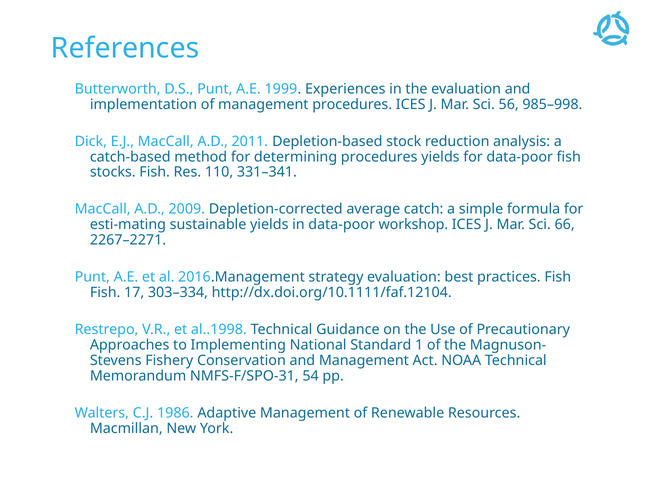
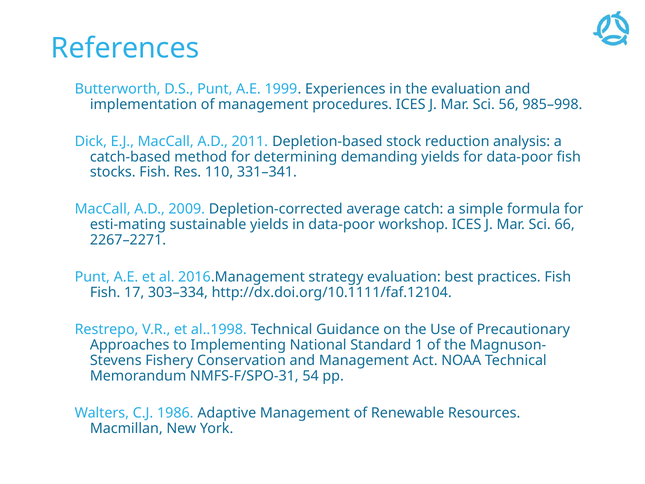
determining procedures: procedures -> demanding (379, 157)
